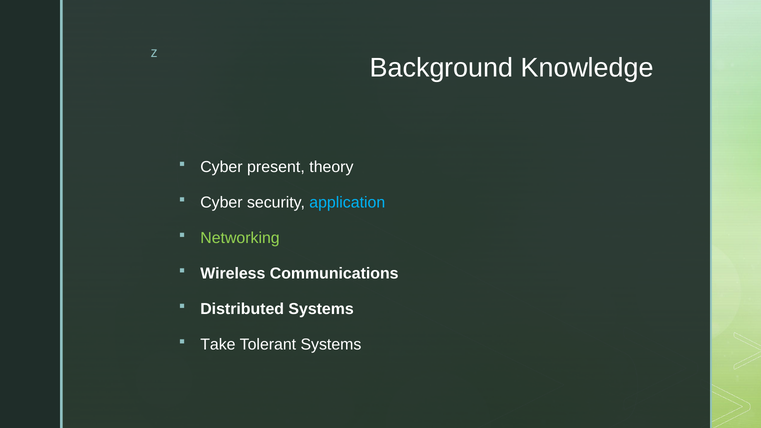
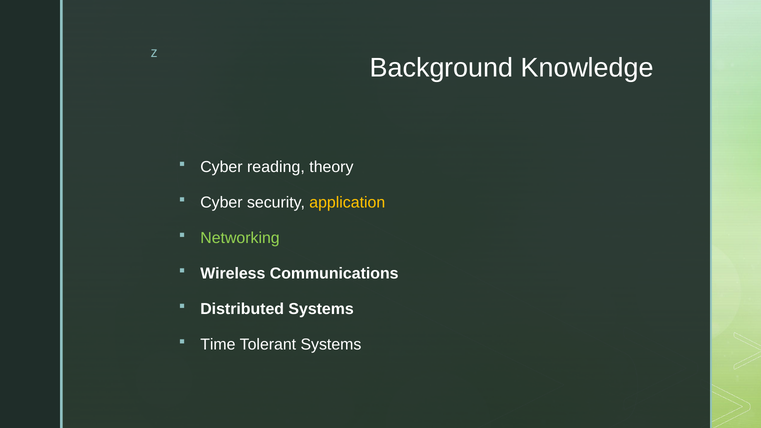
present: present -> reading (276, 167)
application colour: light blue -> yellow (347, 203)
Take: Take -> Time (218, 345)
